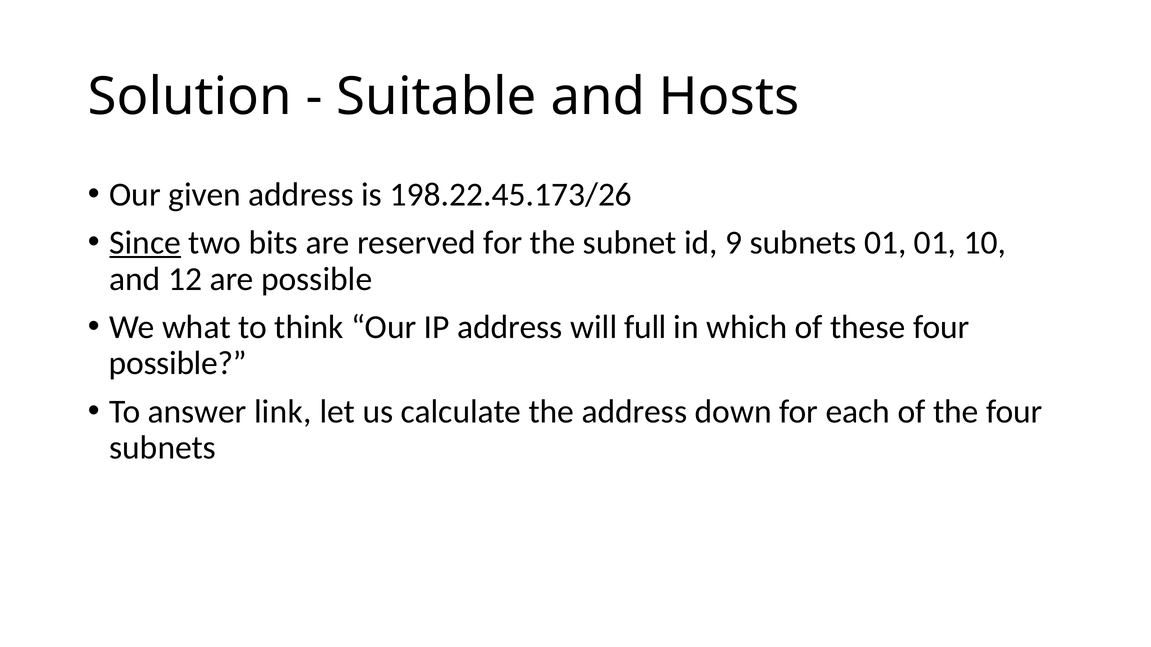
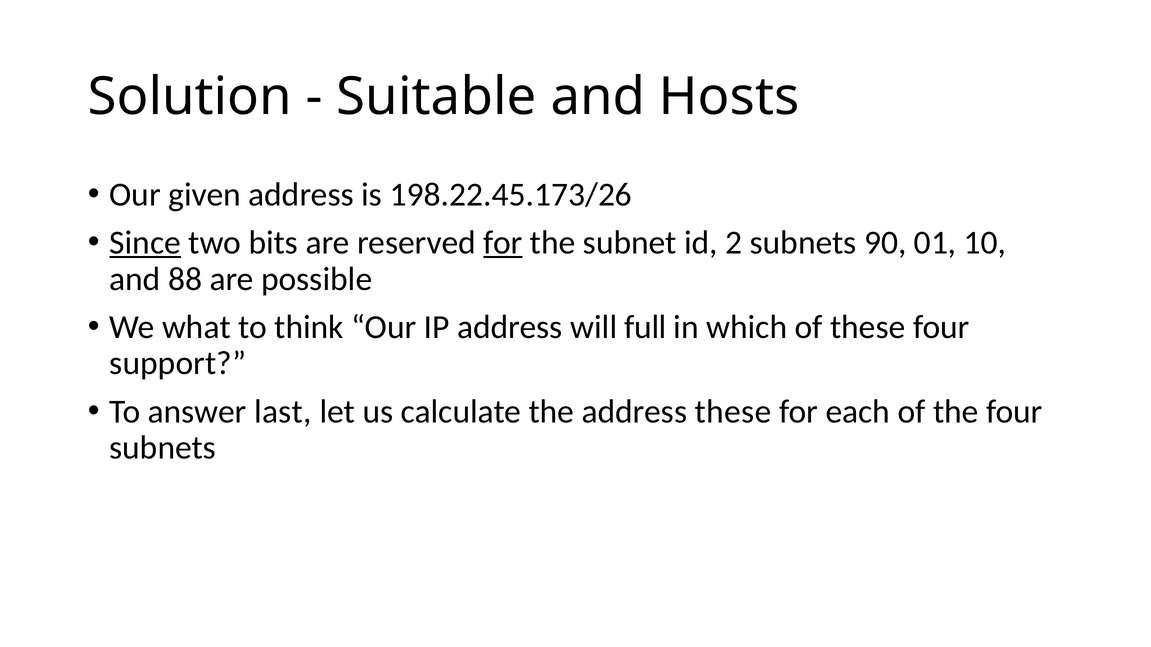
for underline: none -> present (503, 243)
9: 9 -> 2 (734, 243)
subnets 01: 01 -> 90 (885, 243)
12: 12 -> 88 (185, 279)
possible: possible -> support (178, 364)
link: link -> last (283, 412)
address down: down -> these (733, 412)
